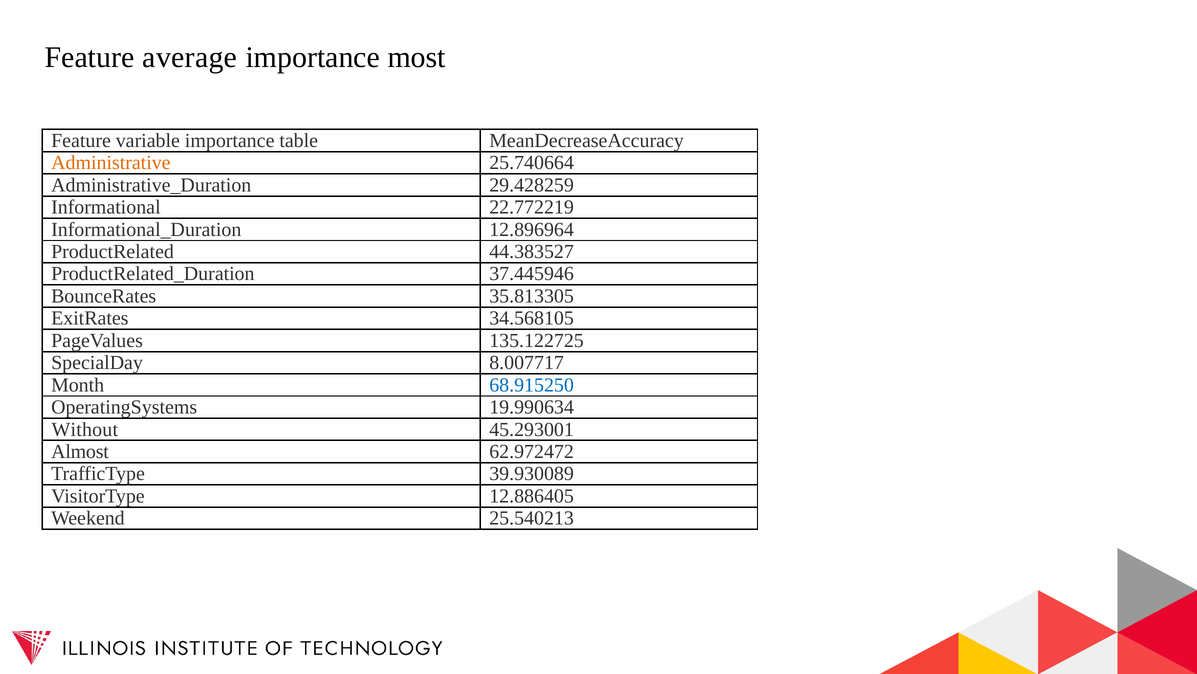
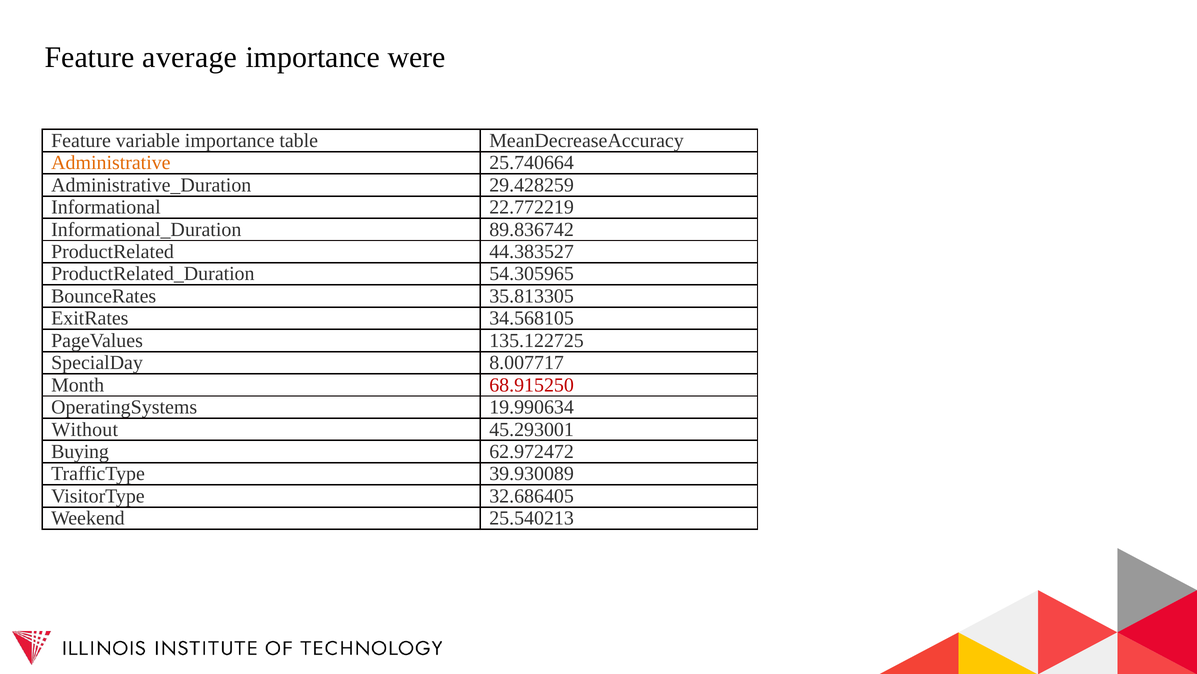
most: most -> were (417, 58)
12.896964: 12.896964 -> 89.836742 (532, 229)
37.445946: 37.445946 -> 54.305965 (532, 274)
68.915250 colour: blue -> red (532, 385)
Almost: Almost -> Buying (80, 451)
12.886405: 12.886405 -> 32.686405 (532, 496)
